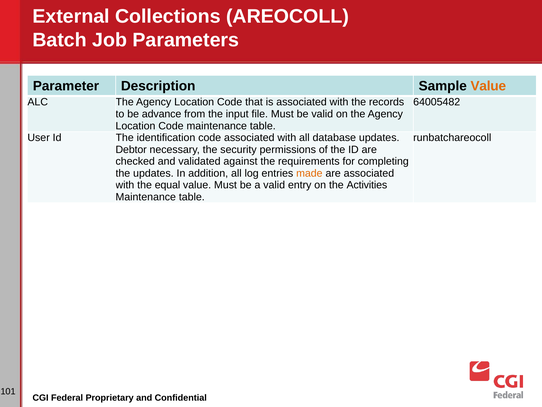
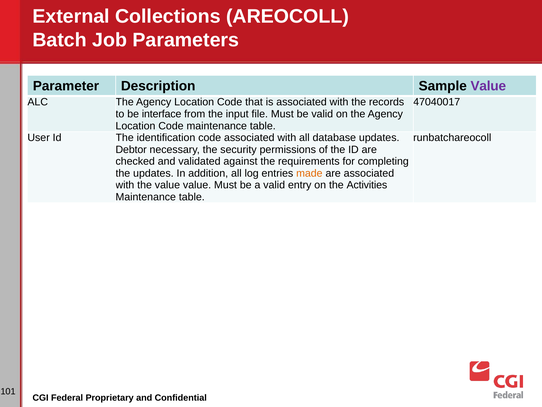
Value colour: orange -> purple (488, 86)
64005482: 64005482 -> 47040017 (437, 102)
advance: advance -> interface (162, 114)
the equal: equal -> value (167, 185)
